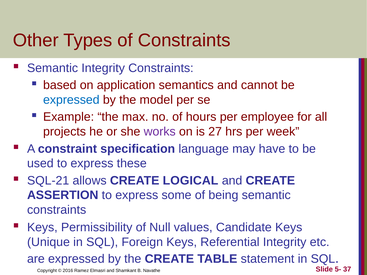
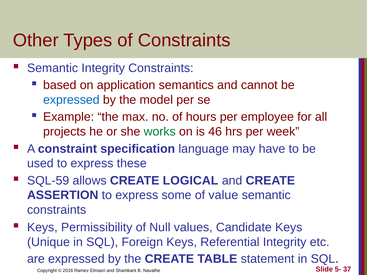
works colour: purple -> green (160, 132)
27: 27 -> 46 (215, 132)
SQL-21: SQL-21 -> SQL-59 (48, 181)
being: being -> value (223, 195)
